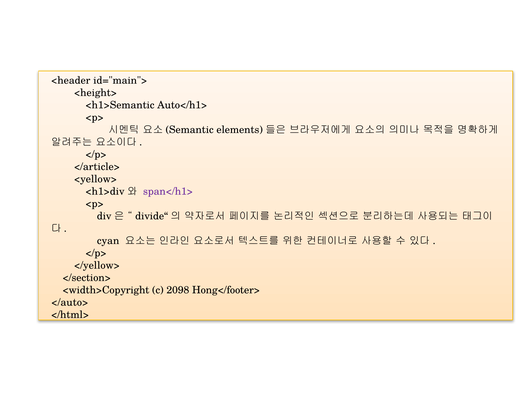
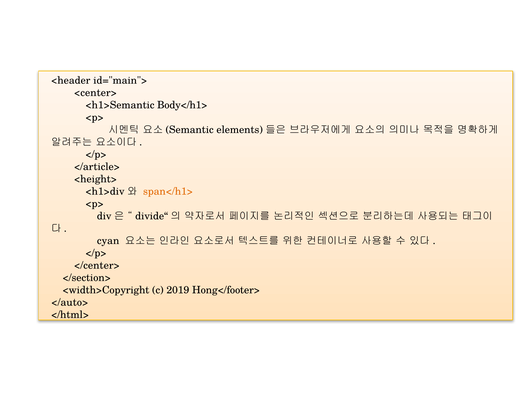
<height>: <height> -> <center> (95, 93)
Auto</h1>: Auto</h1> -> Body</h1> (182, 105)
<yellow>: <yellow> -> <height> (96, 179)
span</h1> colour: purple -> orange (168, 191)
</yellow>: </yellow> -> </center> (97, 265)
2098: 2098 -> 2019 (178, 290)
